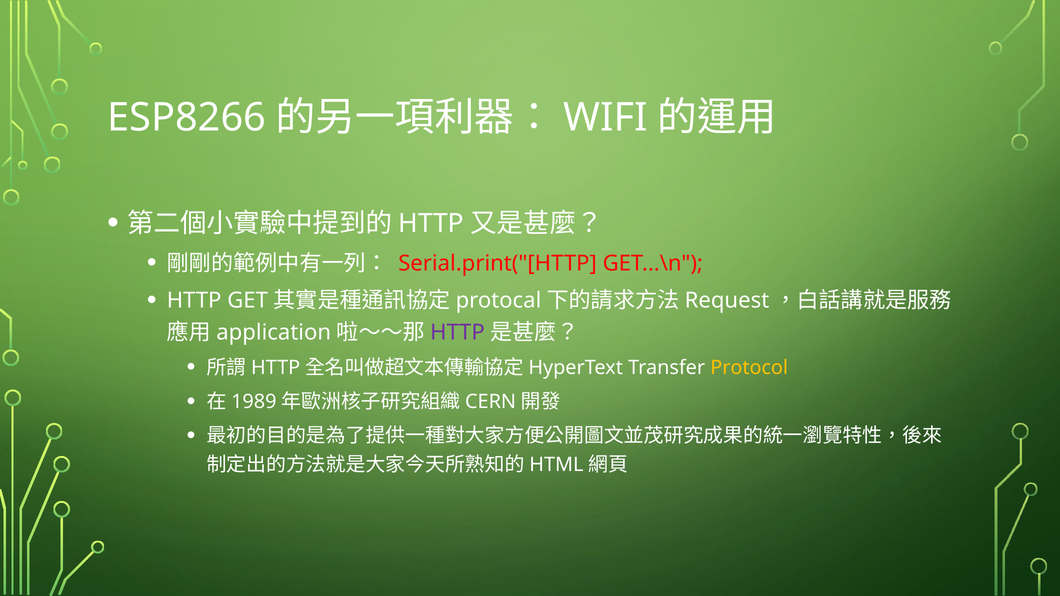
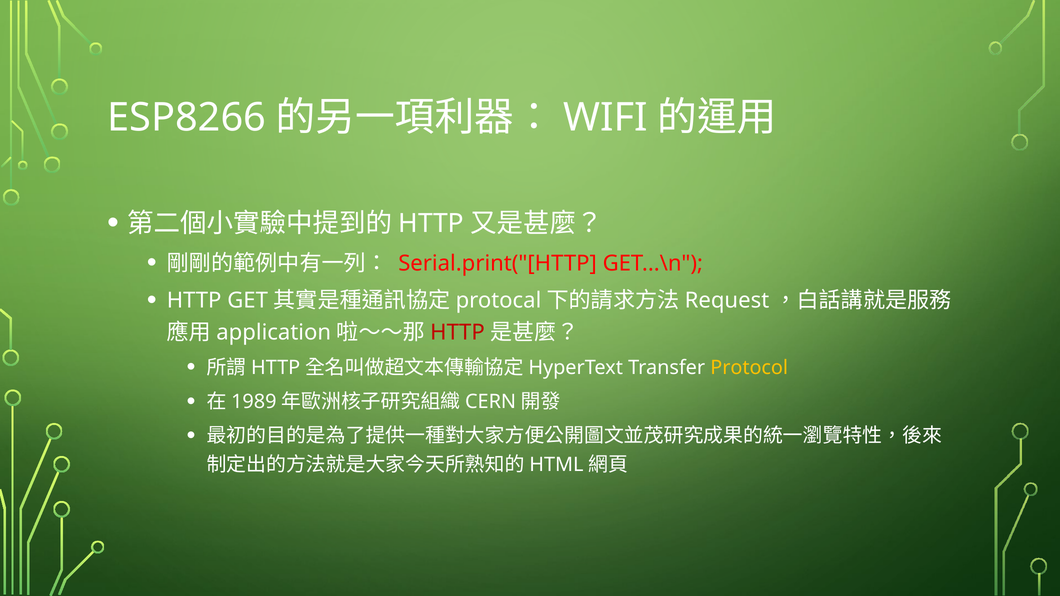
HTTP colour: purple -> red (457, 333)
